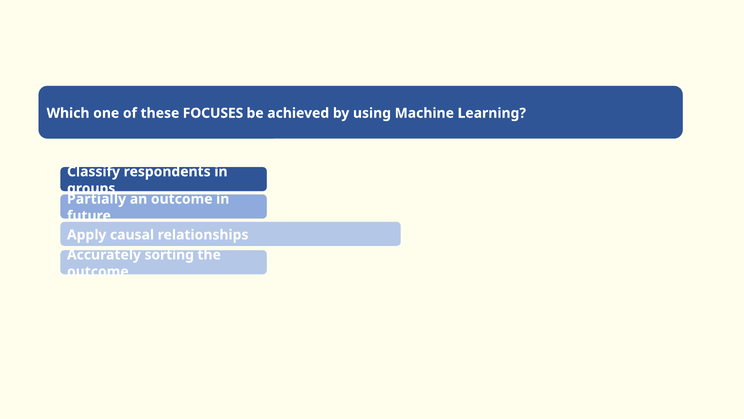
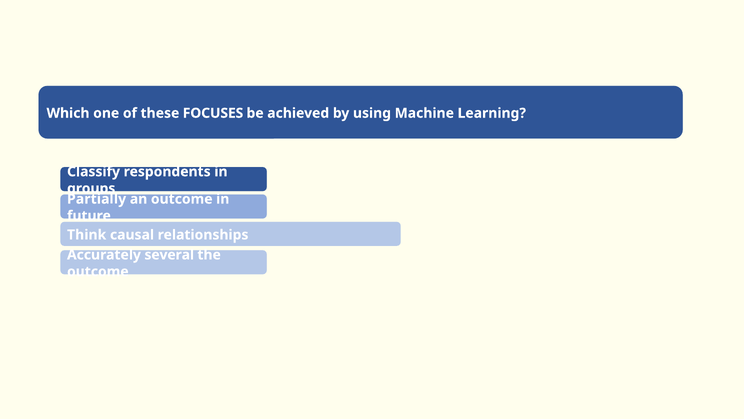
Apply: Apply -> Think (87, 235)
sorting: sorting -> several (169, 255)
